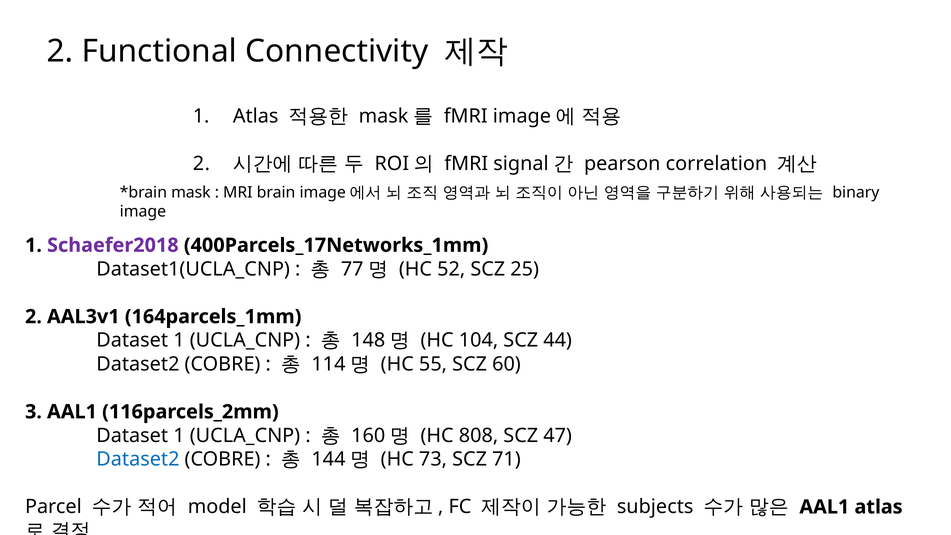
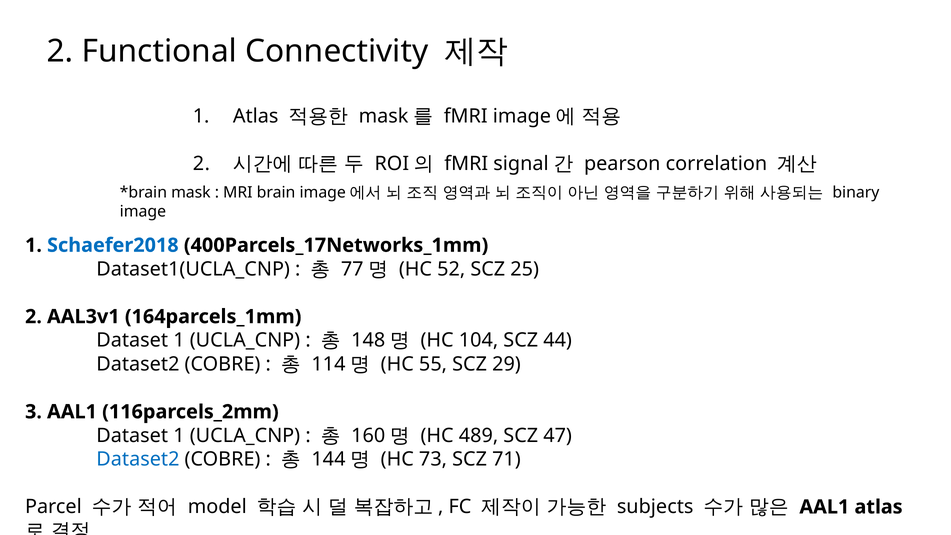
Schaefer2018 colour: purple -> blue (113, 245)
60: 60 -> 29 (506, 364)
808: 808 -> 489 (478, 436)
